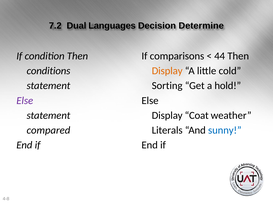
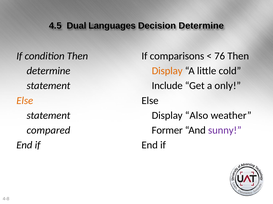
7.2: 7.2 -> 4.5 (55, 26)
44: 44 -> 76 (220, 56)
conditions: conditions -> determine (48, 71)
Sorting: Sorting -> Include (167, 86)
hold: hold -> only (228, 86)
Else colour: purple -> orange (25, 101)
Coat: Coat -> Also (197, 116)
Literals: Literals -> Former (167, 131)
sunny colour: blue -> purple (225, 131)
